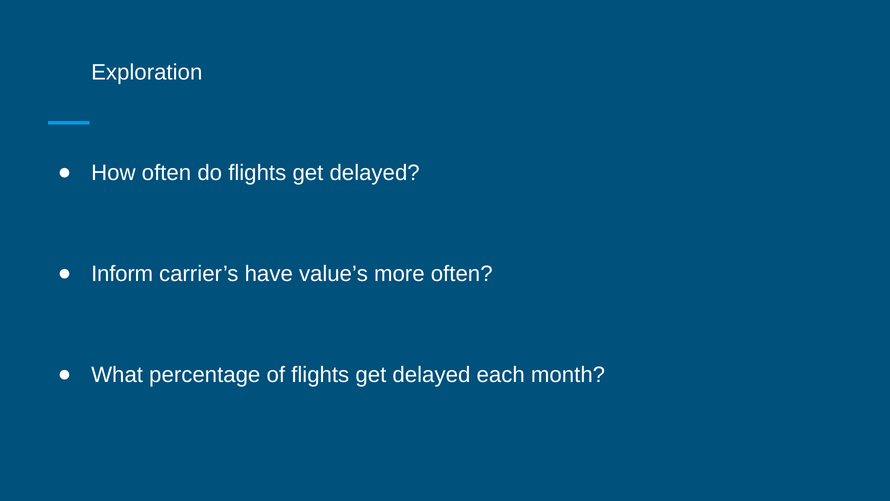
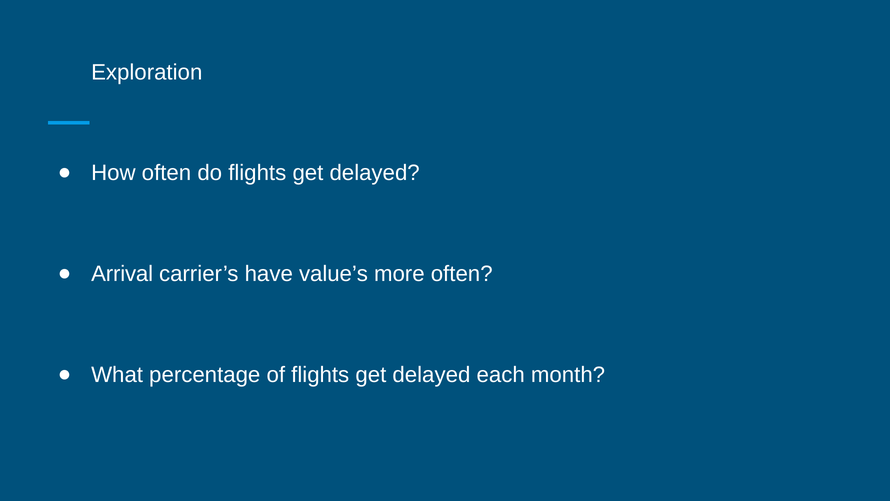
Inform: Inform -> Arrival (122, 274)
